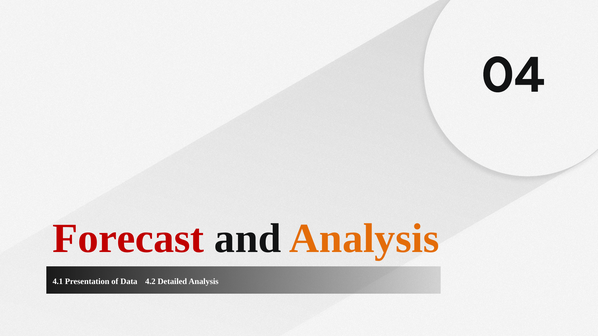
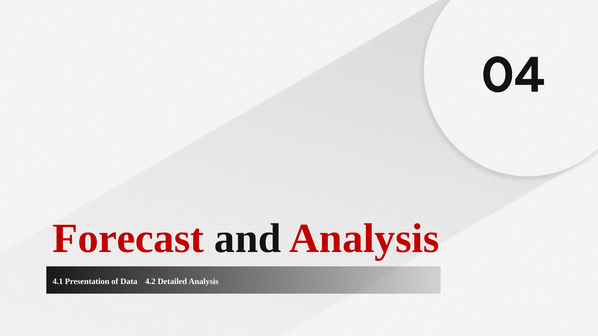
Analysis colour: orange -> red (364, 239)
